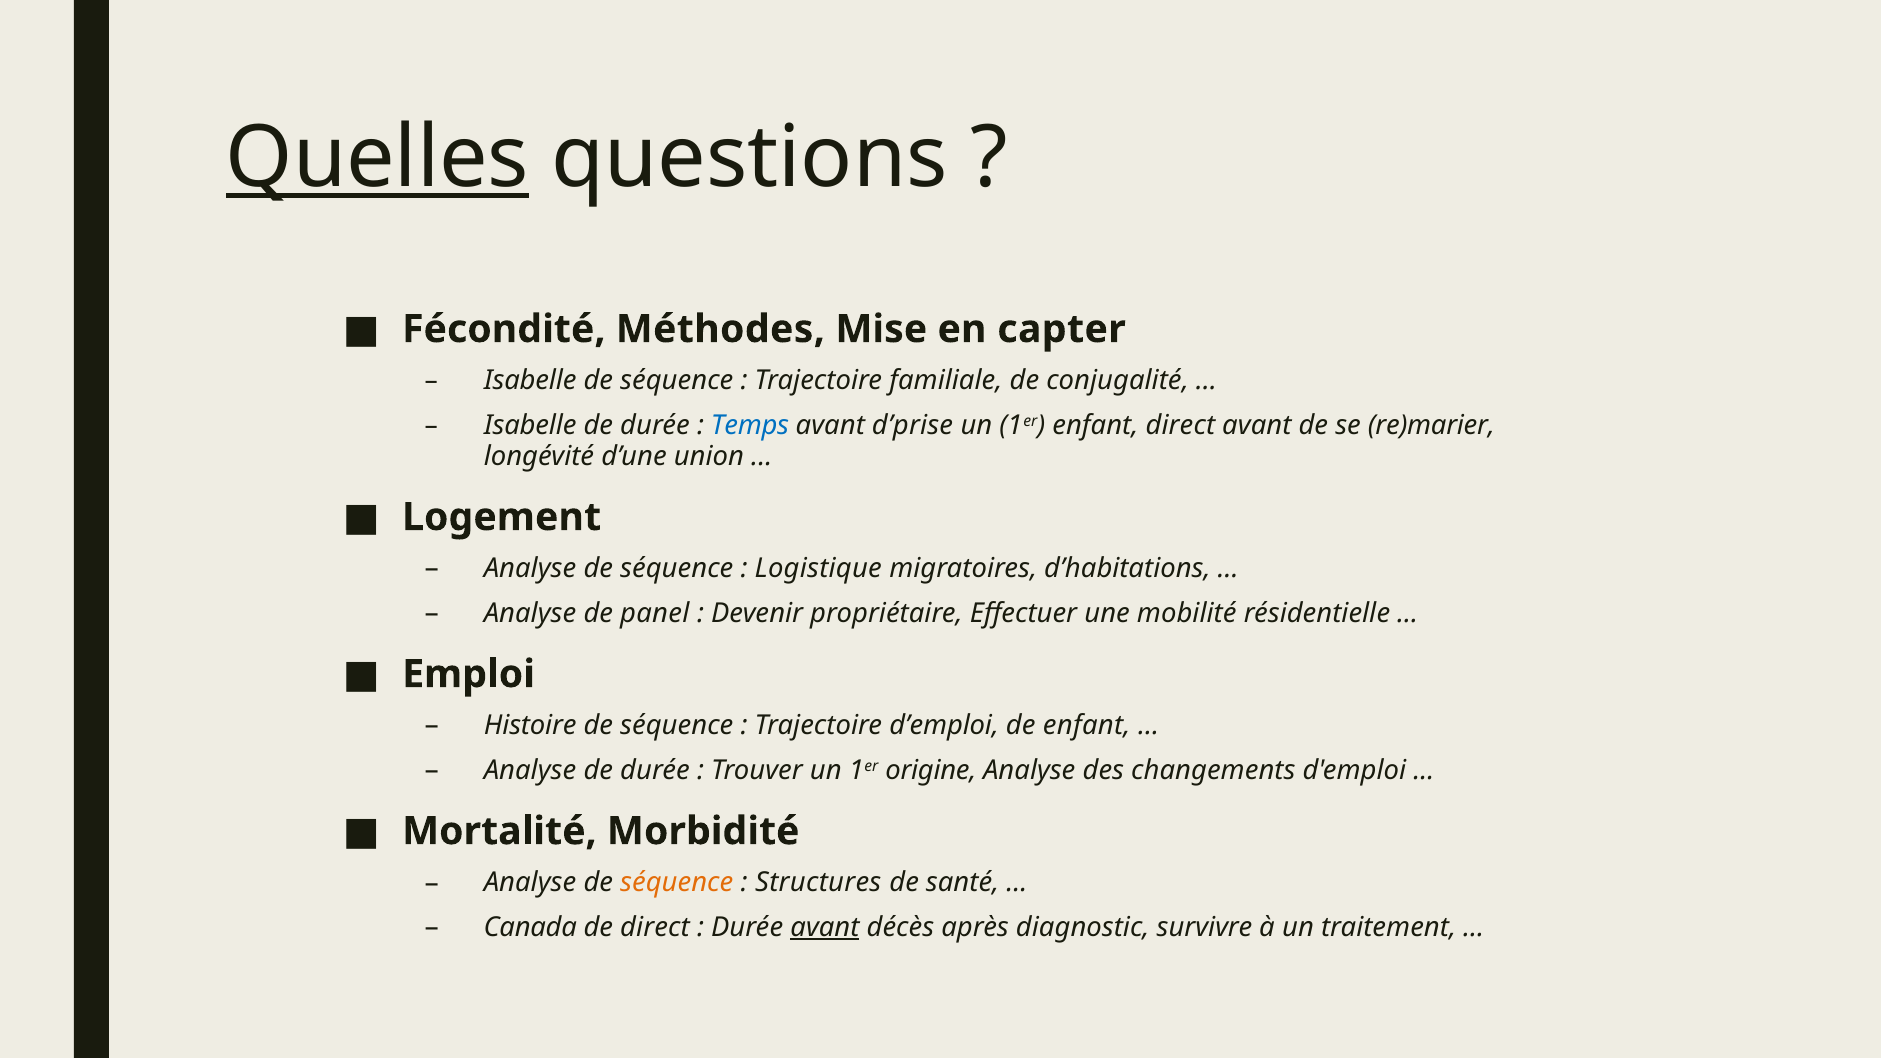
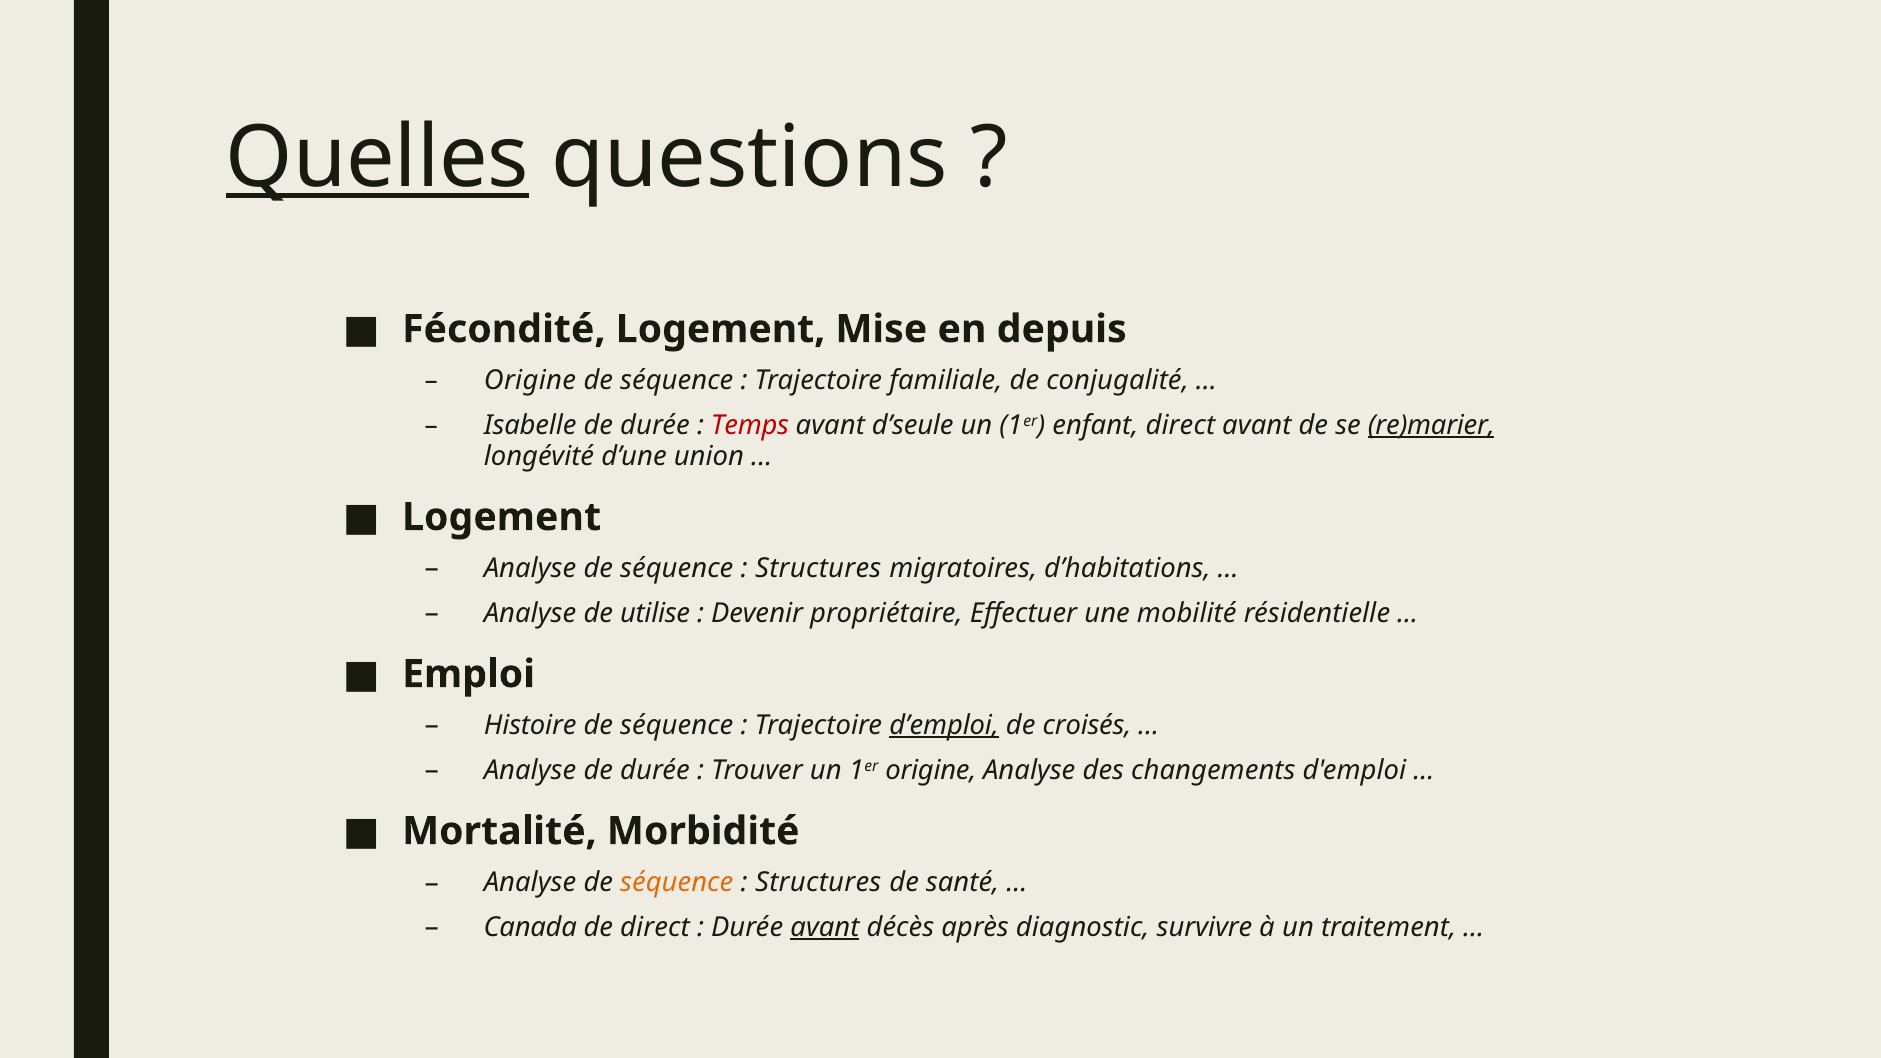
Fécondité Méthodes: Méthodes -> Logement (721, 329)
capter: capter -> depuis (1062, 329)
Isabelle: Isabelle -> Origine (530, 380)
Temps colour: blue -> red (750, 425)
d’prise: d’prise -> d’seule (913, 425)
re)marier underline: none -> present (1431, 425)
Logistique: Logistique -> Structures (818, 568)
panel: panel -> utilise (655, 613)
d’emploi underline: none -> present (944, 725)
de enfant: enfant -> croisés (1087, 725)
